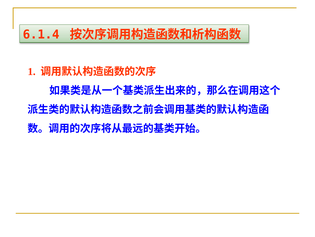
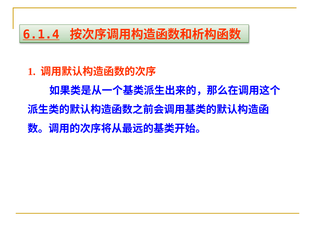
6.1.4 underline: none -> present (41, 34)
